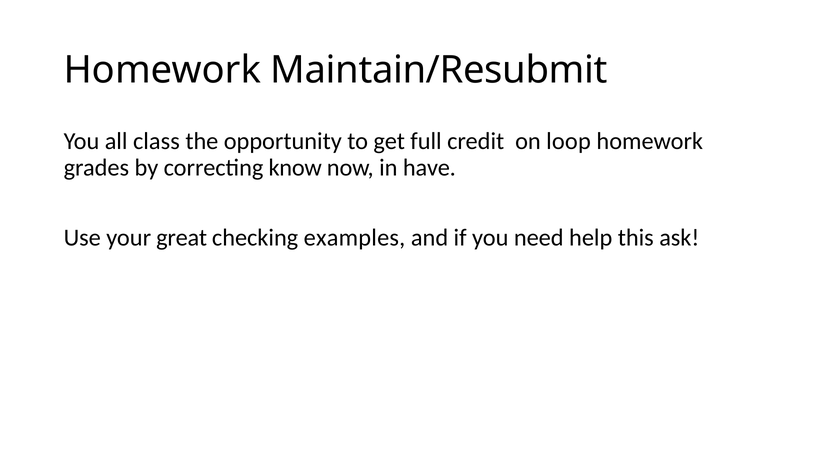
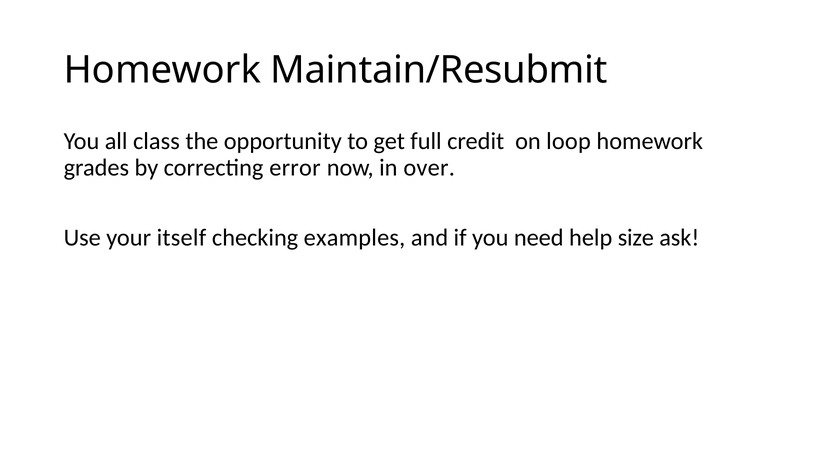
know: know -> error (295, 167)
have: have -> over (429, 167)
great: great -> itself (181, 238)
this: this -> size (636, 238)
